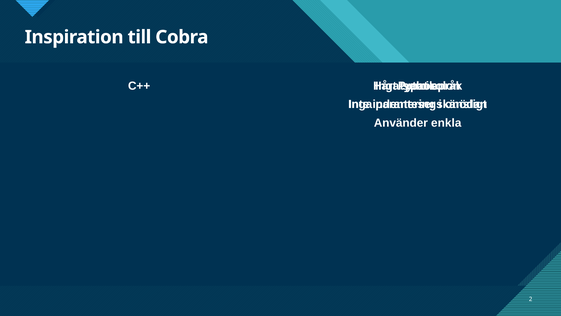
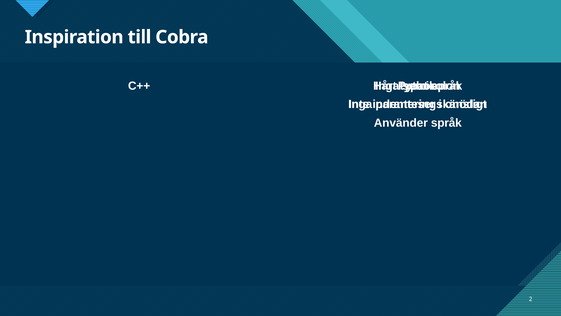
Använder enkla: enkla -> språk (446, 123)
